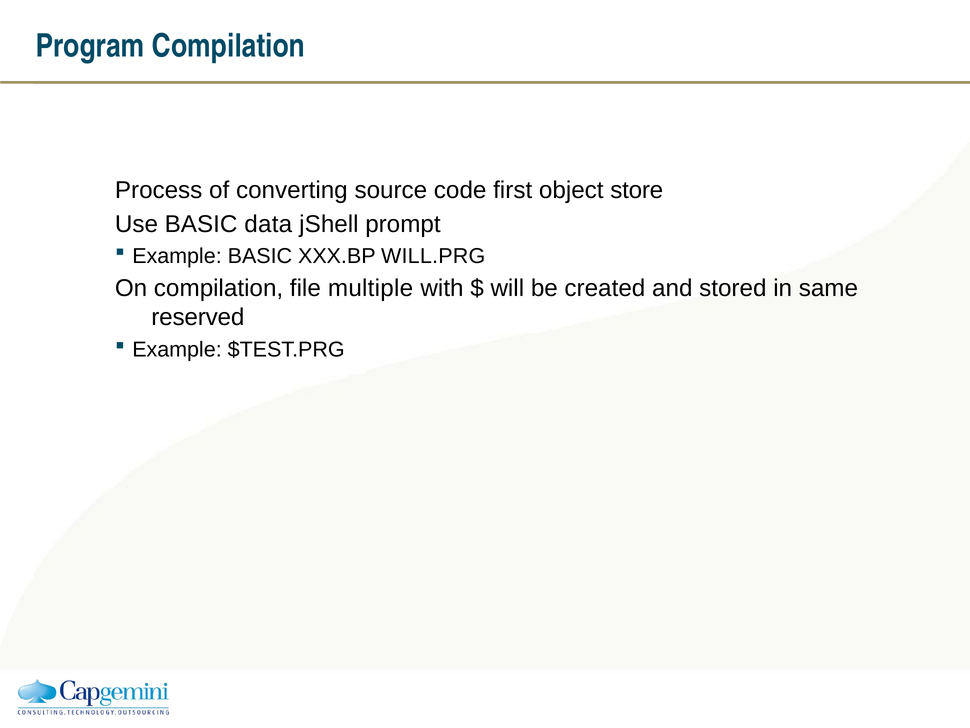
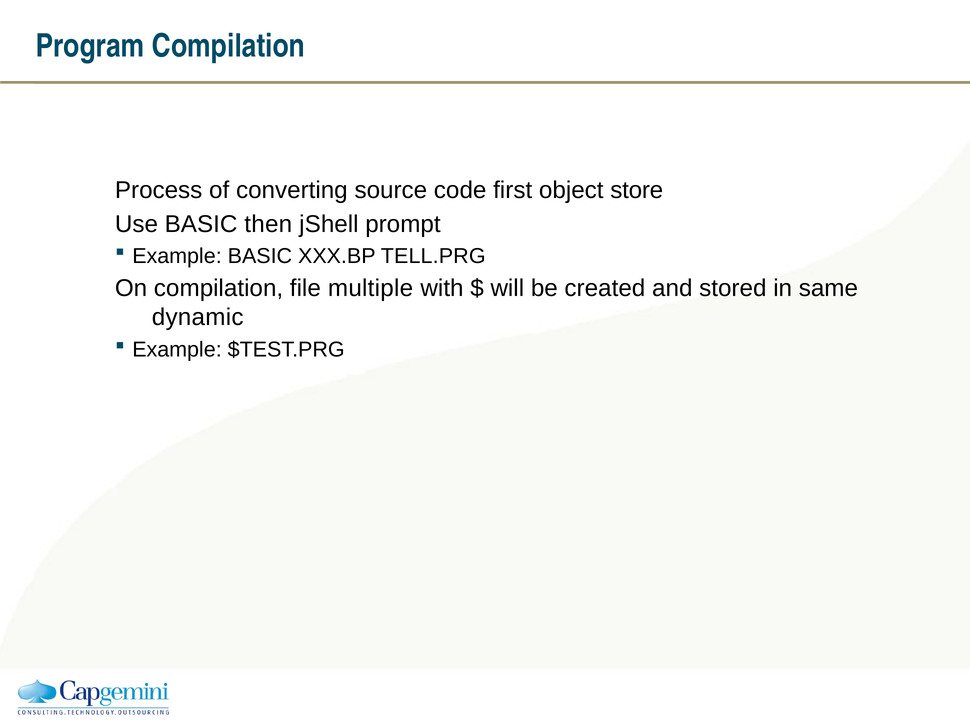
data: data -> then (268, 224)
WILL.PRG: WILL.PRG -> TELL.PRG (433, 256)
reserved: reserved -> dynamic (198, 317)
